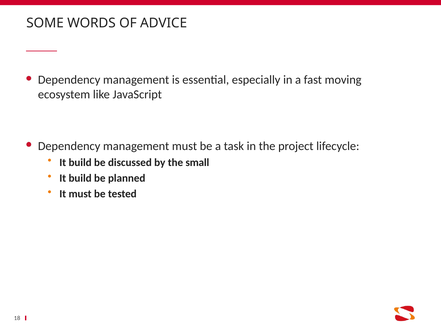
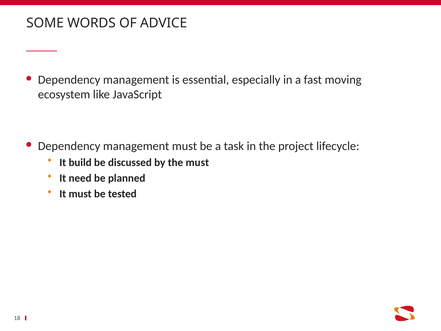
the small: small -> must (197, 162)
build: build -> need (80, 178)
